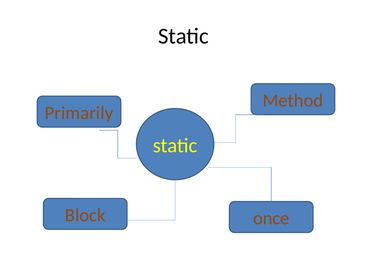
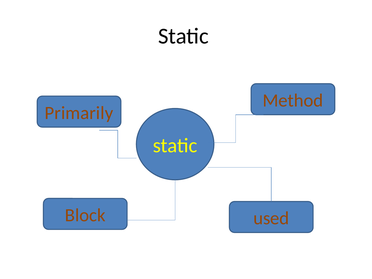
once: once -> used (271, 218)
